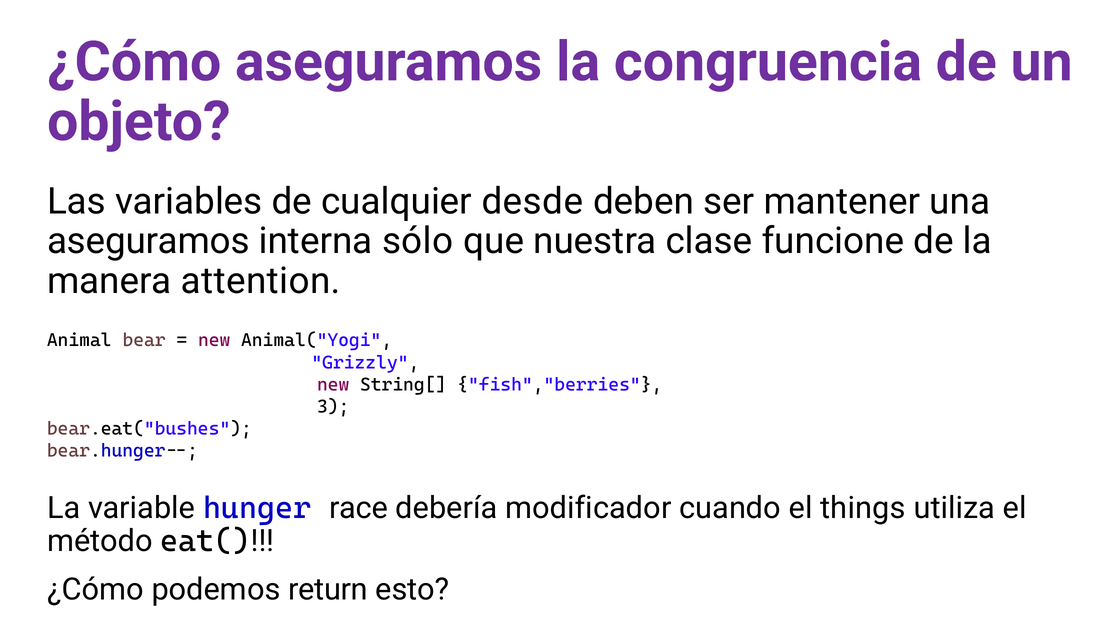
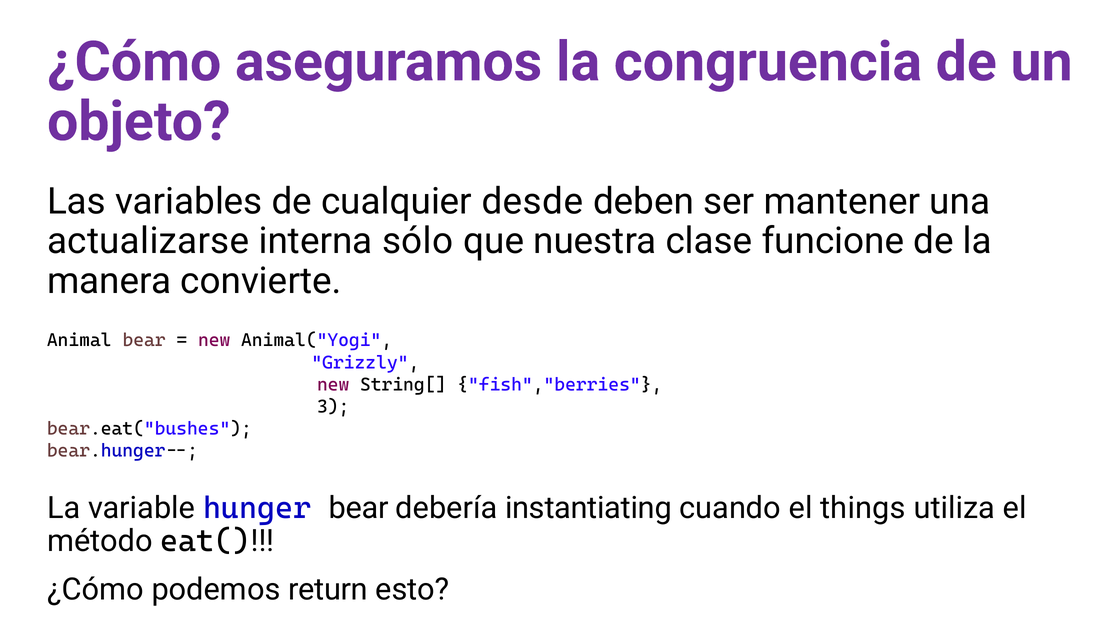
aseguramos: aseguramos -> actualizarse (148, 242)
attention: attention -> convierte (261, 281)
hunger race: race -> bear (359, 509)
modificador: modificador -> instantiating (588, 509)
